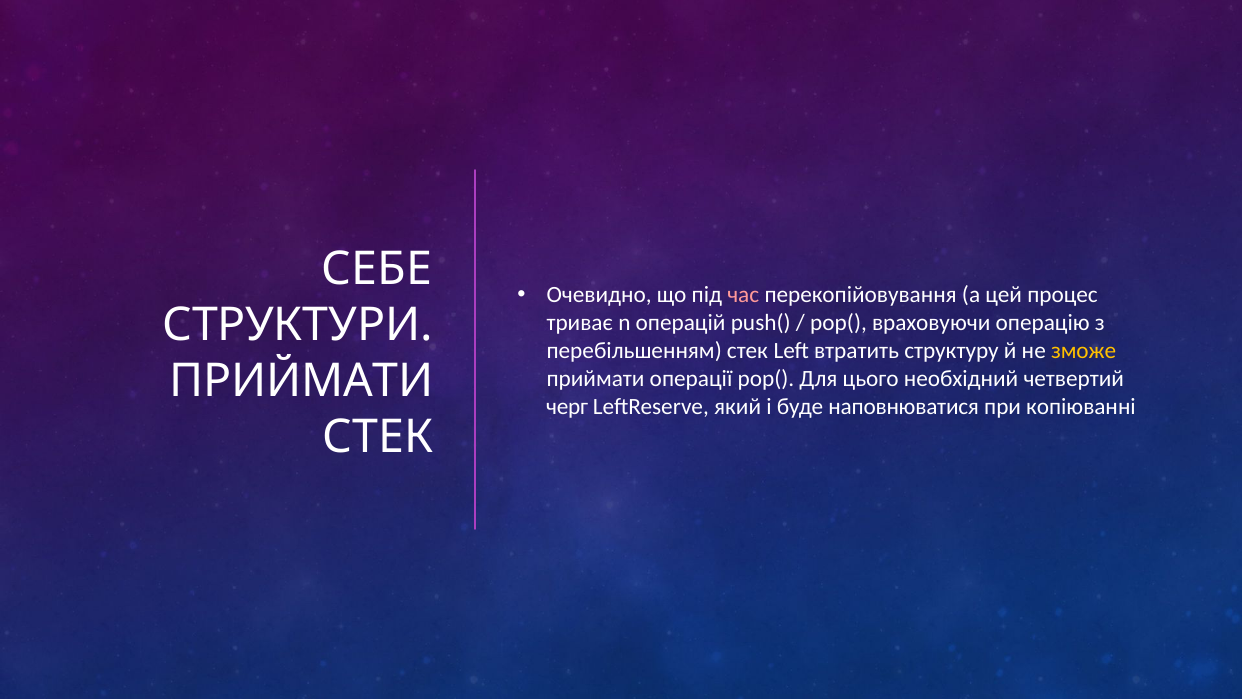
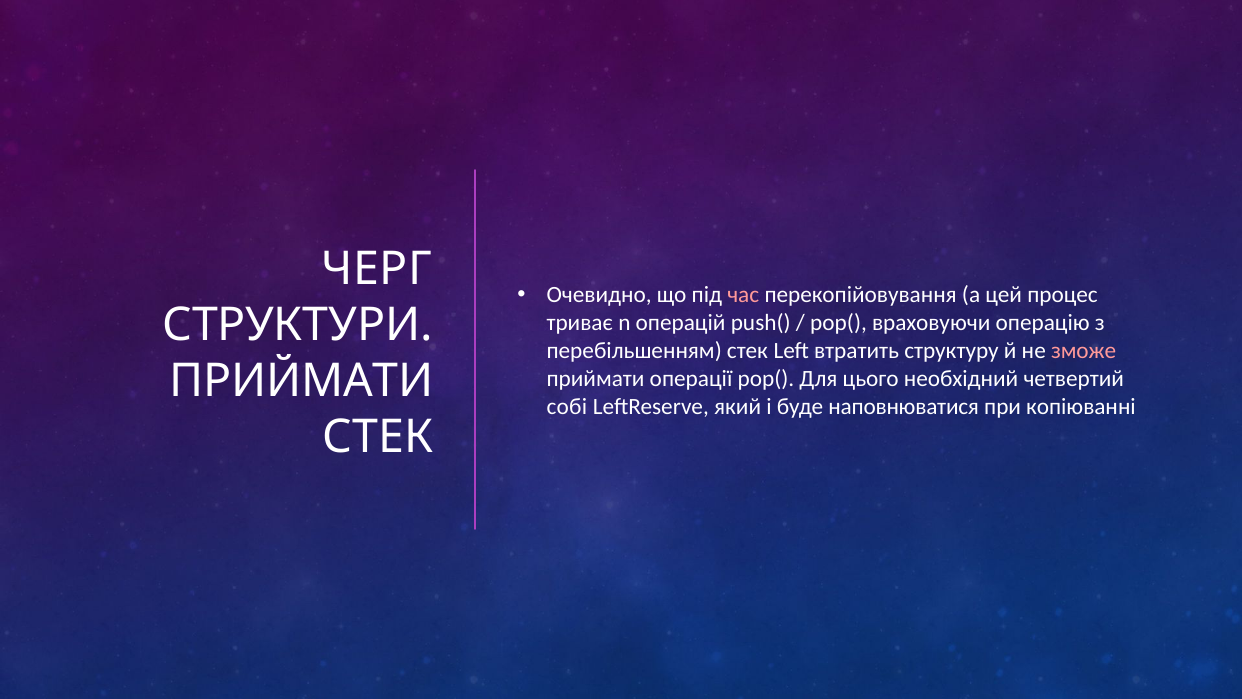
СЕБЕ: СЕБЕ -> ЧЕРГ (377, 269)
зможе colour: yellow -> pink (1084, 351)
черг: черг -> собі (567, 407)
